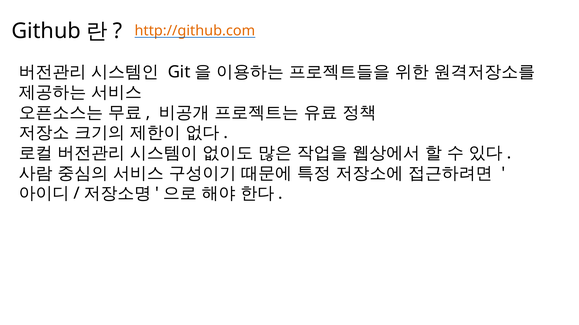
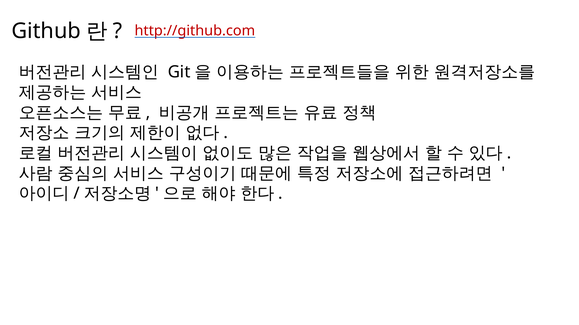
http://github.com colour: orange -> red (195, 31)
